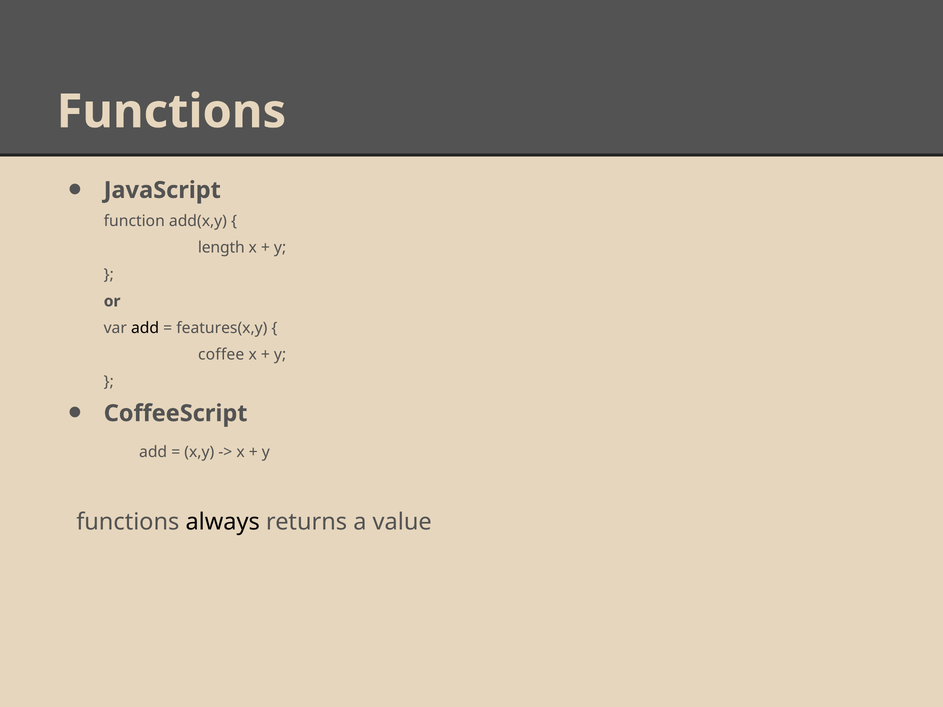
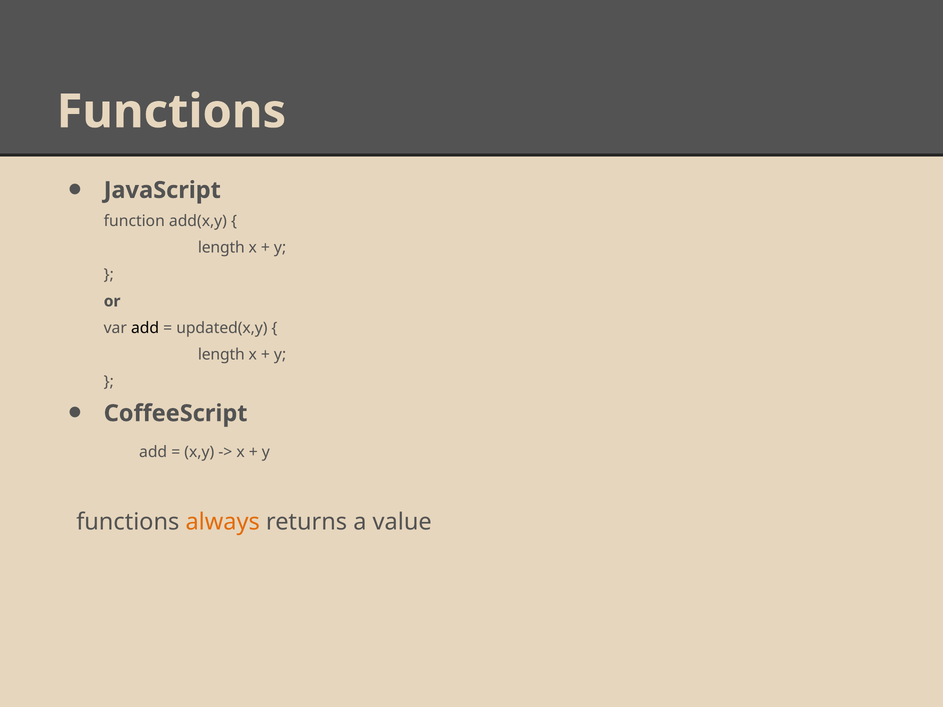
features(x,y: features(x,y -> updated(x,y (222, 328)
coffee: coffee -> length (221, 355)
always colour: black -> orange (223, 522)
